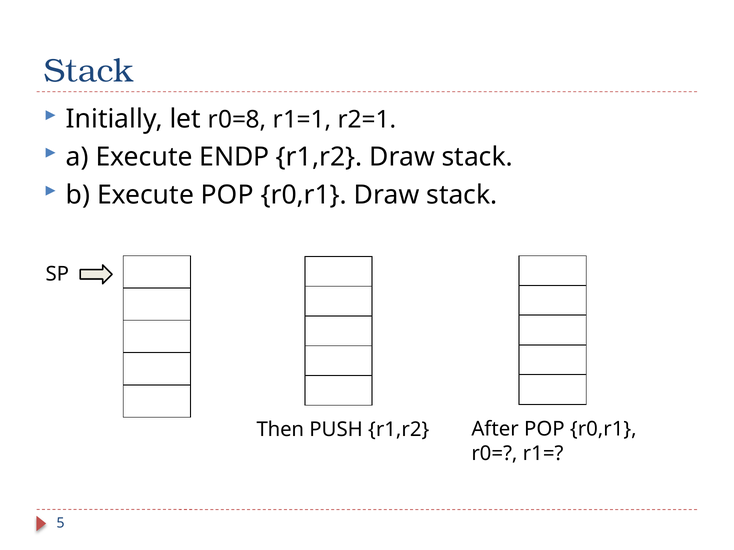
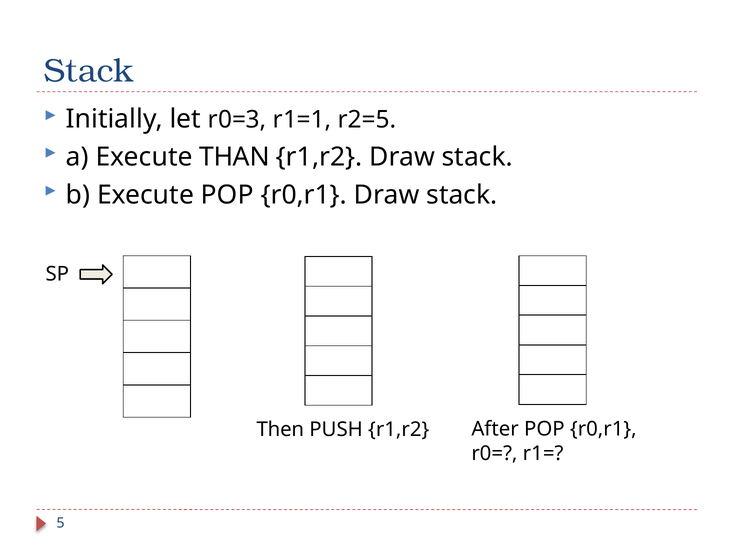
r0=8: r0=8 -> r0=3 (237, 120)
r2=1: r2=1 -> r2=5 (367, 120)
ENDP: ENDP -> THAN (234, 157)
